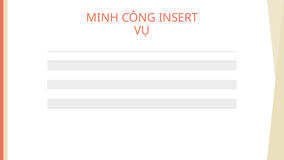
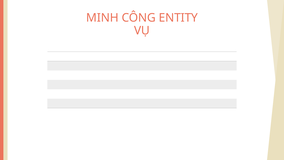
INSERT: INSERT -> ENTITY (178, 18)
